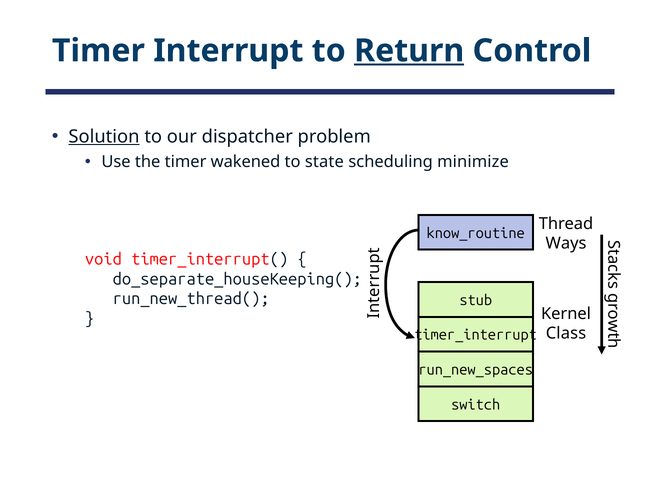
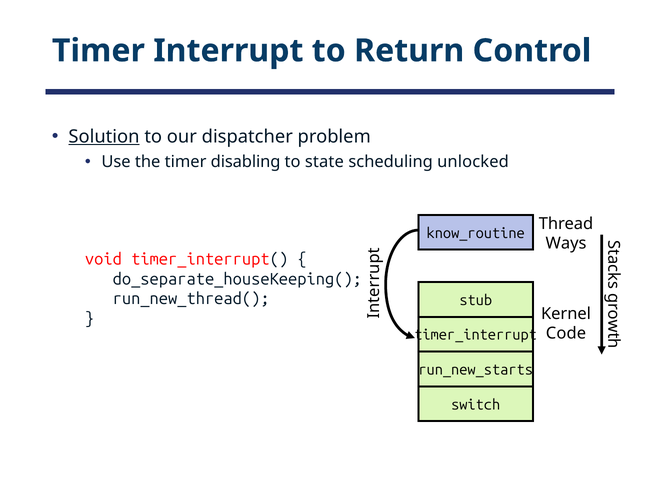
Return underline: present -> none (409, 51)
wakened: wakened -> disabling (246, 162)
minimize: minimize -> unlocked (473, 162)
Class: Class -> Code (566, 333)
run_new_spaces: run_new_spaces -> run_new_starts (476, 370)
